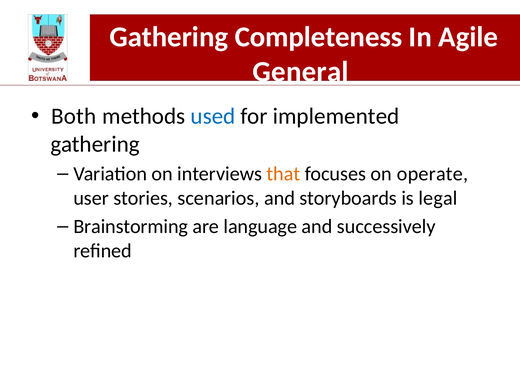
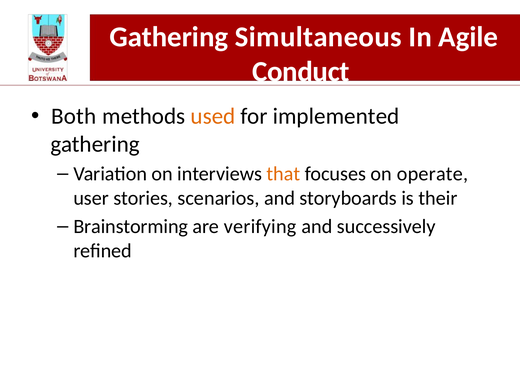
Completeness: Completeness -> Simultaneous (318, 37)
General: General -> Conduct (301, 72)
used colour: blue -> orange (213, 116)
legal: legal -> their (438, 198)
language: language -> verifying (260, 227)
